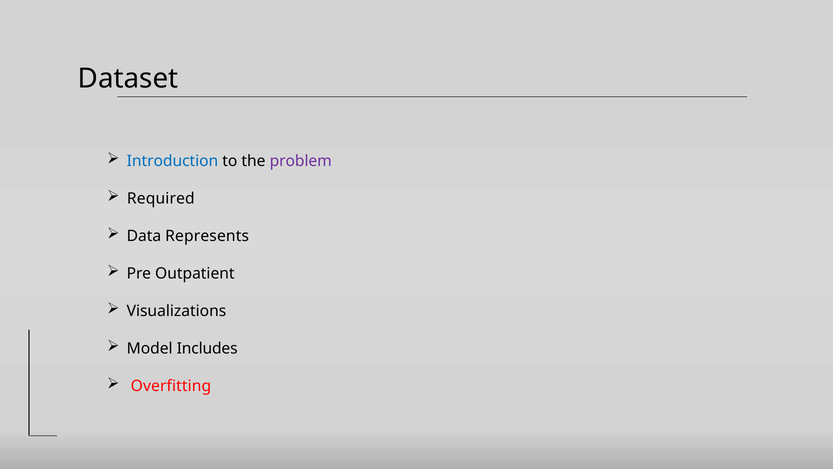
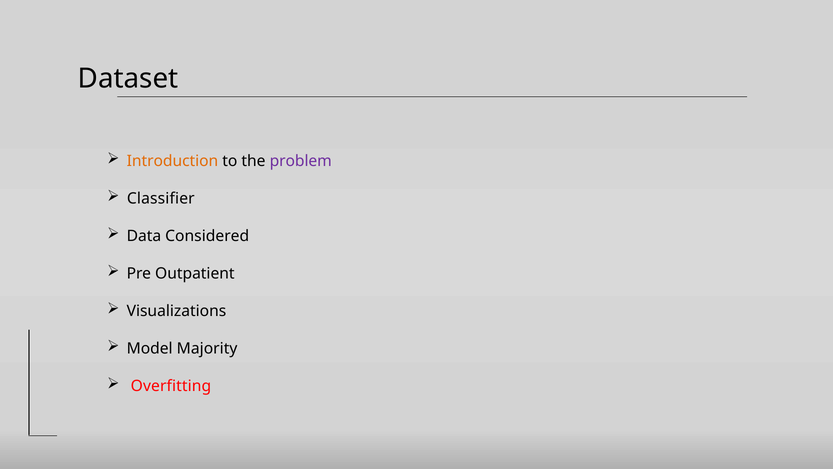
Introduction colour: blue -> orange (172, 161)
Required: Required -> Classifier (161, 199)
Represents: Represents -> Considered (207, 236)
Includes: Includes -> Majority (207, 348)
